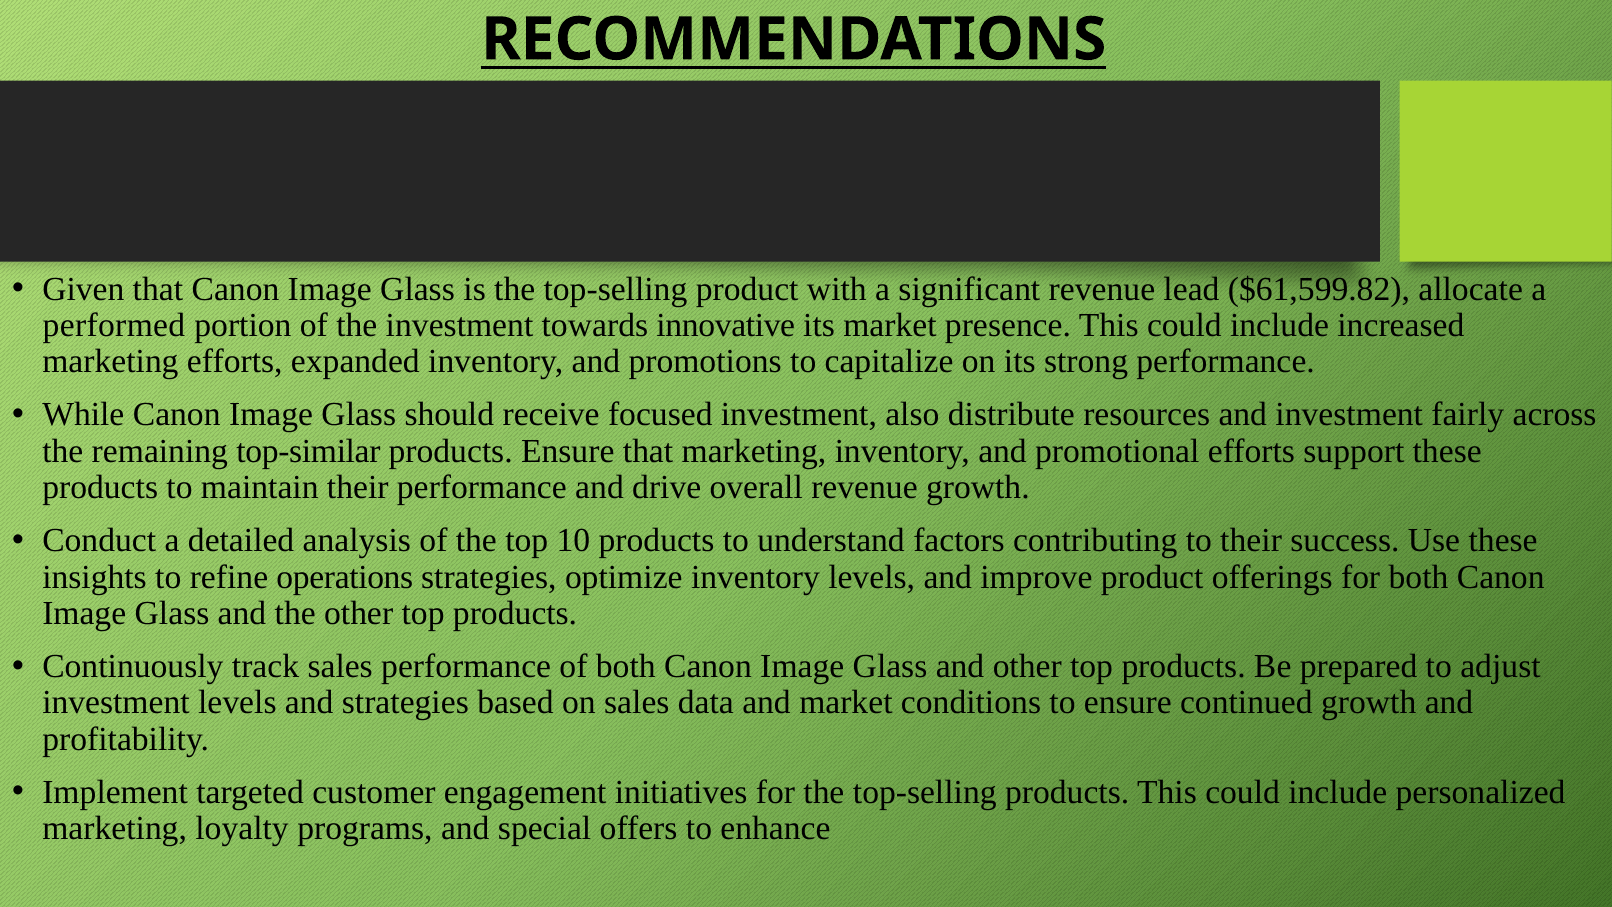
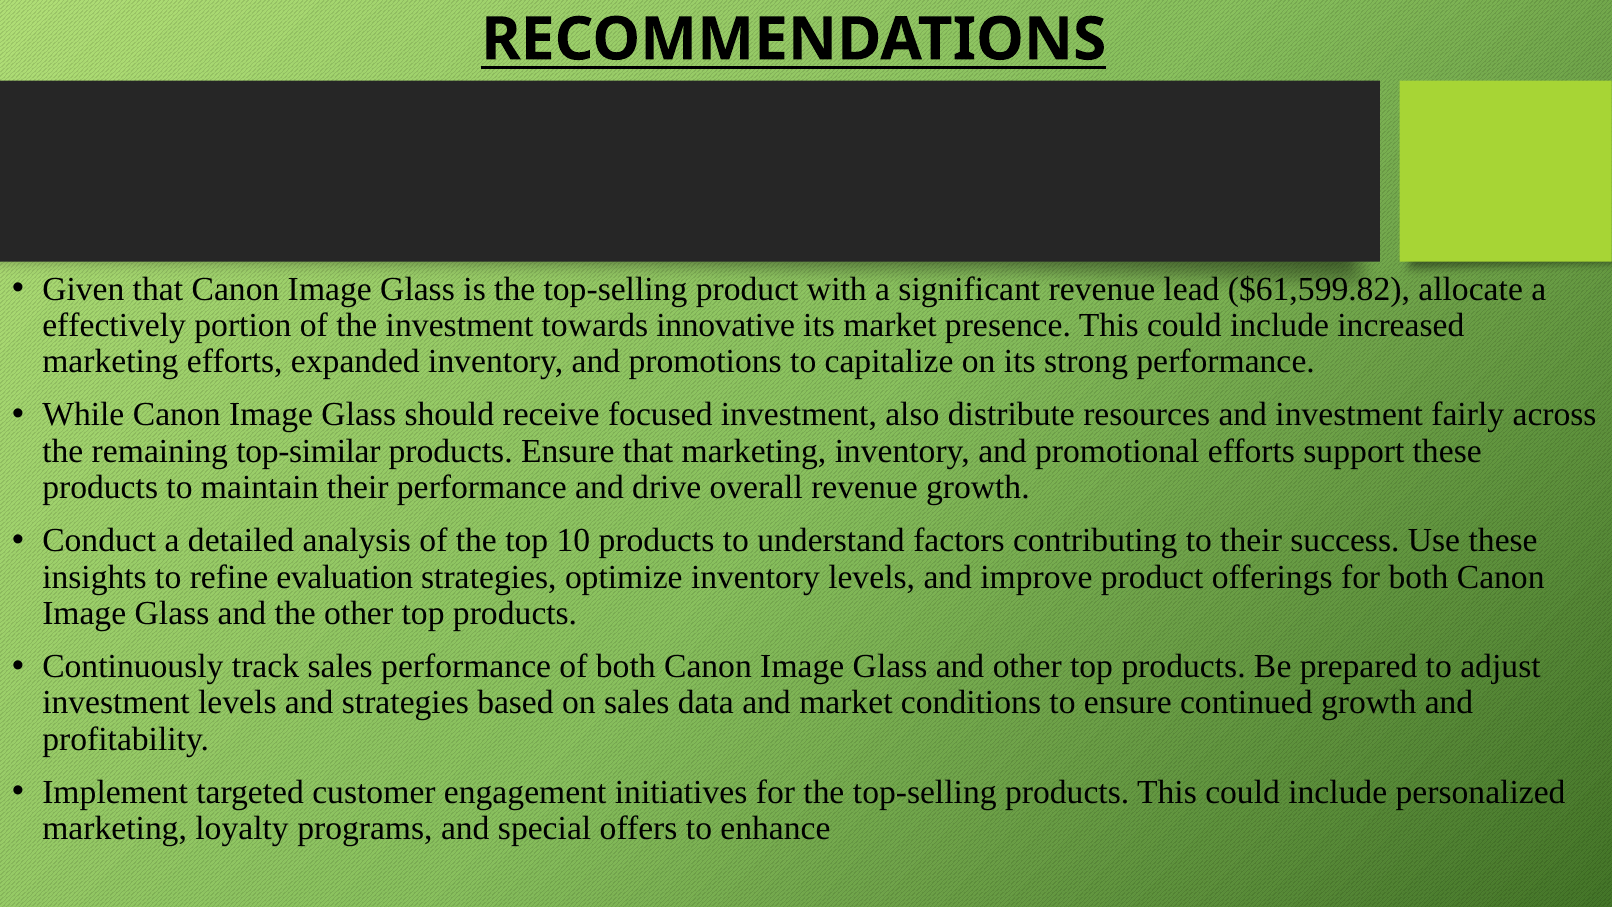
performed: performed -> effectively (114, 325)
operations: operations -> evaluation (345, 577)
